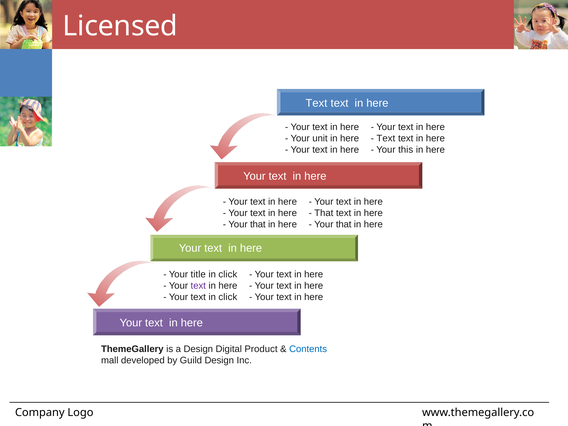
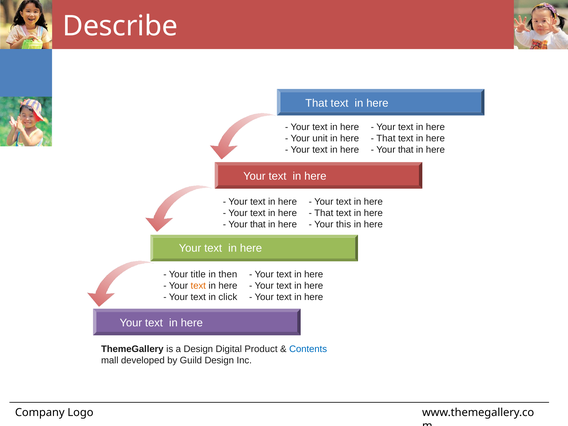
Licensed: Licensed -> Describe (120, 26)
Text: Text -> That (316, 103)
Text: Text -> That (386, 138)
this: this -> that (406, 150)
that: that -> this (344, 224)
click: click -> then (228, 274)
text colour: purple -> orange (198, 286)
